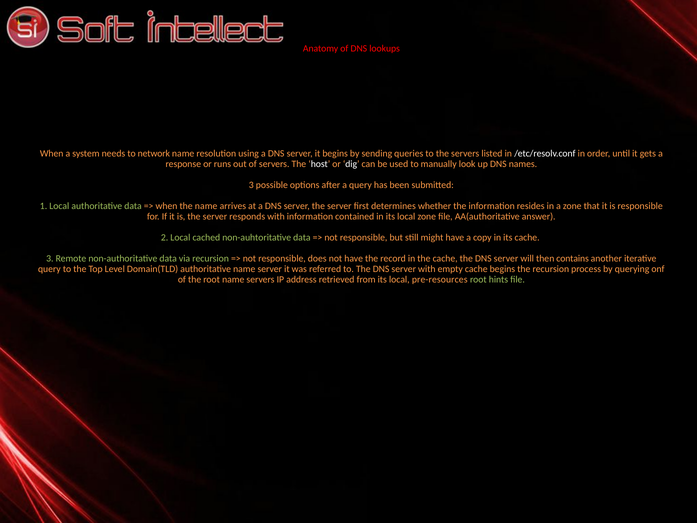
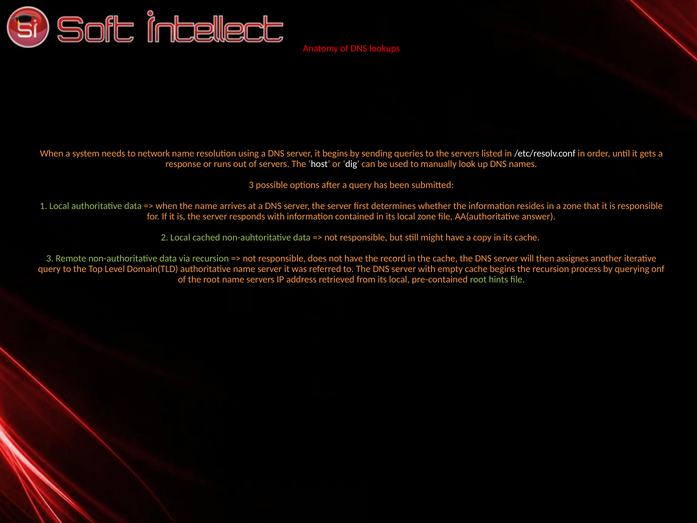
contains: contains -> assignes (573, 258)
pre-resources: pre-resources -> pre-contained (440, 279)
